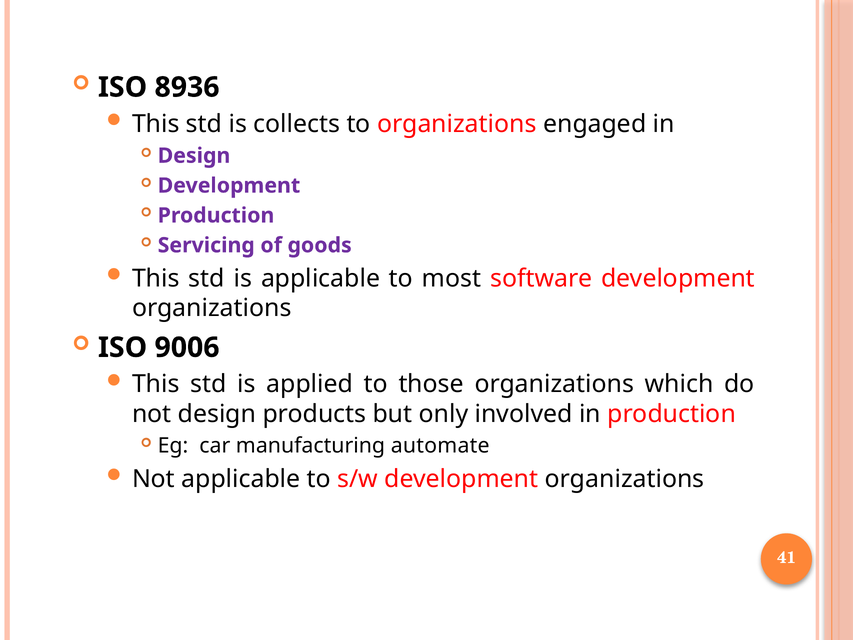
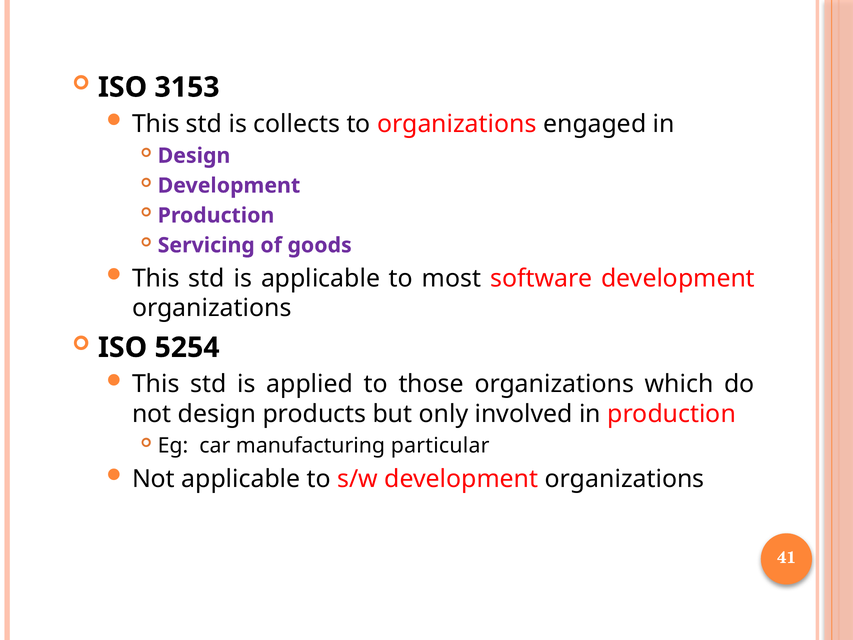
8936: 8936 -> 3153 (187, 87)
9006: 9006 -> 5254 (187, 347)
automate: automate -> particular (440, 446)
